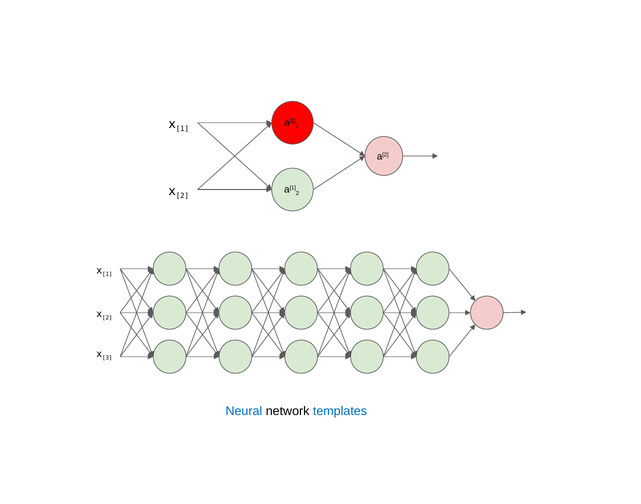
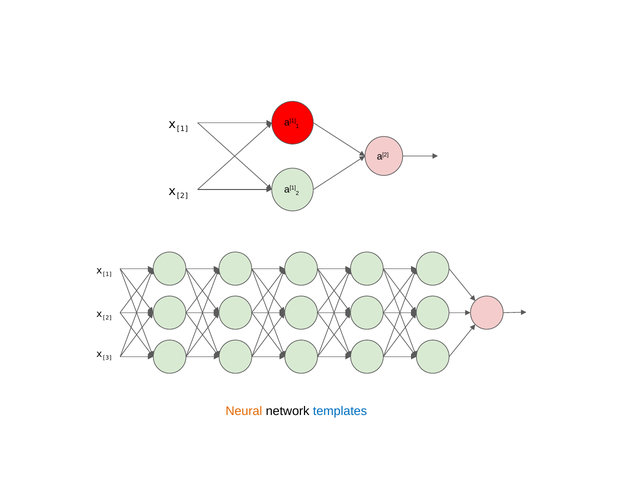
Neural colour: blue -> orange (244, 412)
